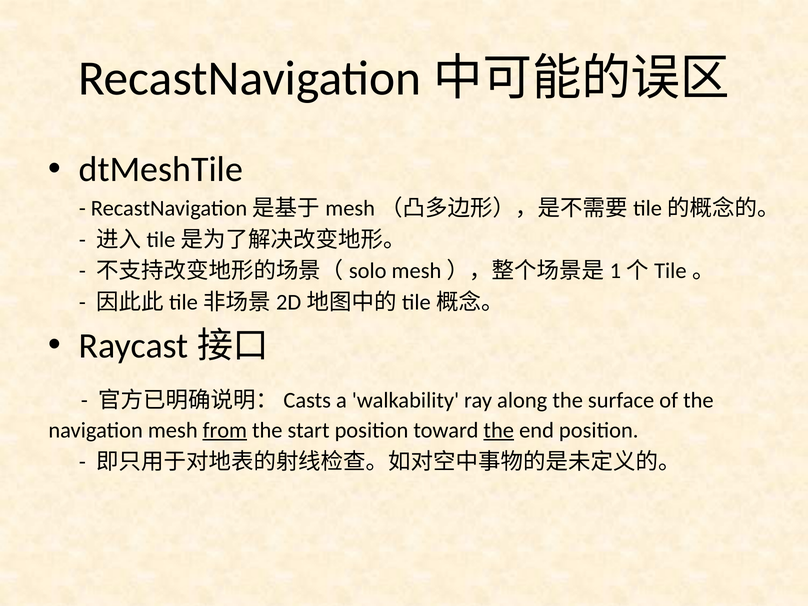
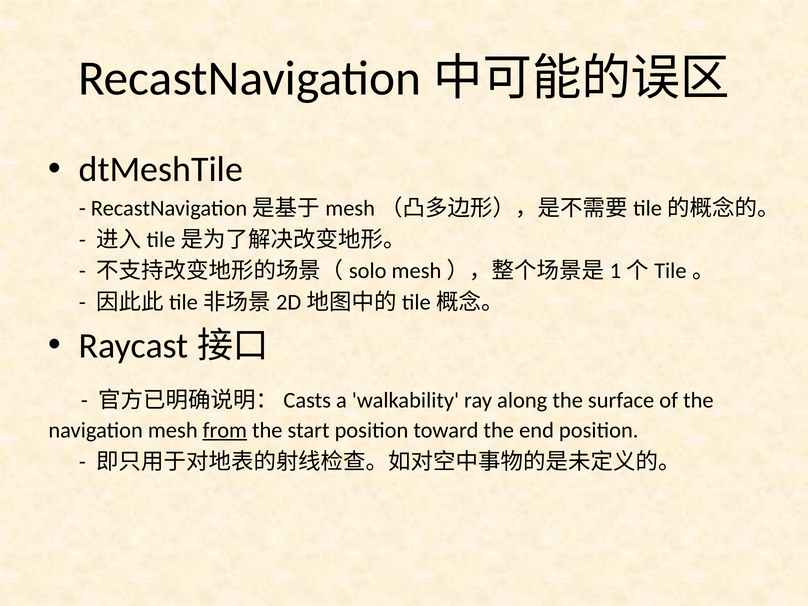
the underline: present -> none (499, 430)
